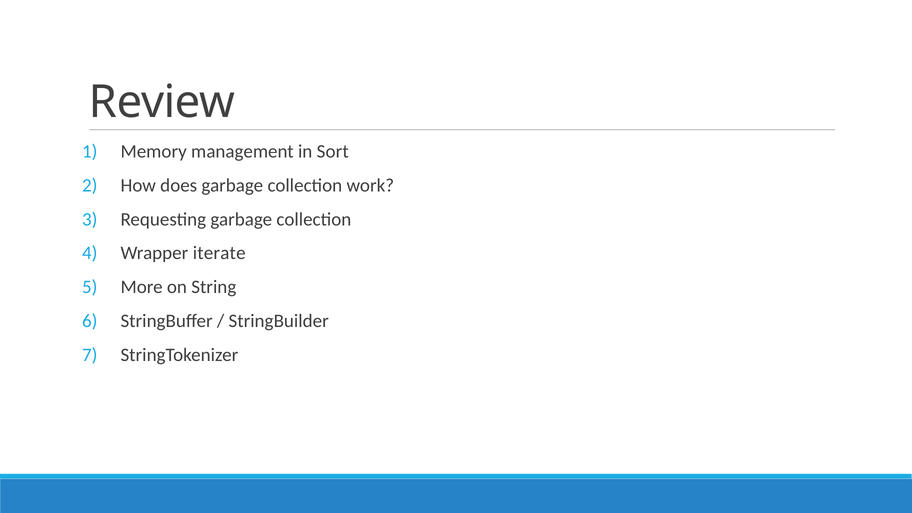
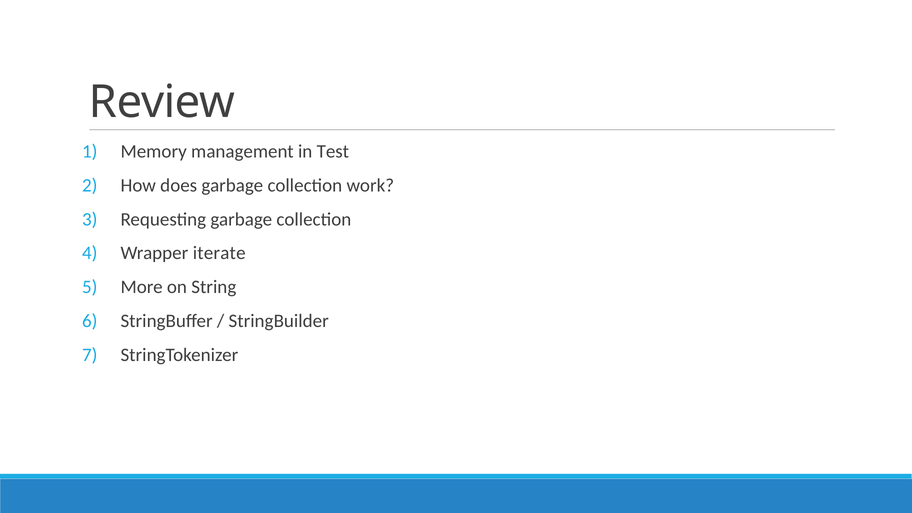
Sort: Sort -> Test (333, 152)
